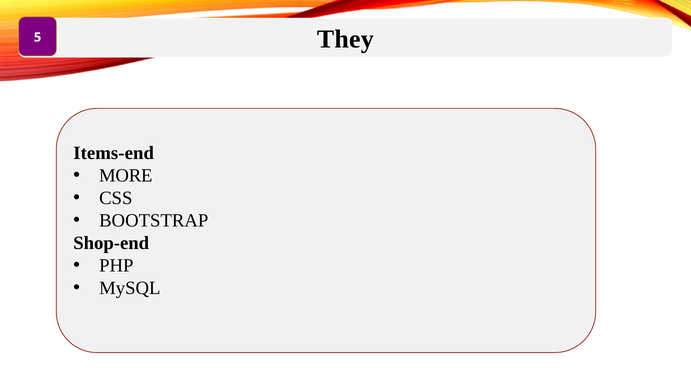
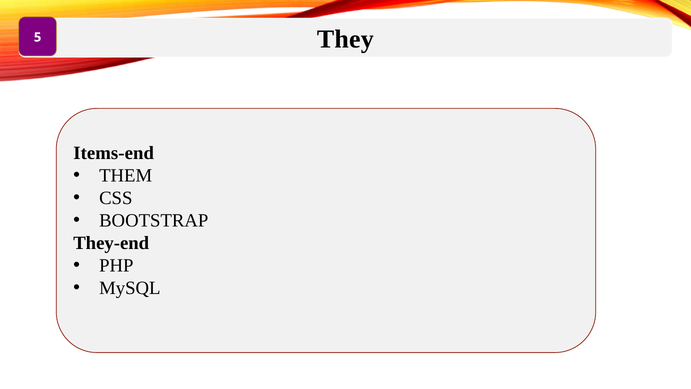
MORE: MORE -> THEM (126, 175)
Shop-end: Shop-end -> They-end (111, 243)
